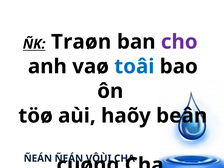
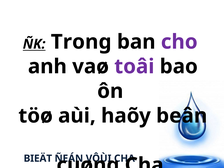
Traøn: Traøn -> Trong (81, 42)
toâi colour: blue -> purple (134, 67)
ÑEÁN: ÑEÁN -> BIEÄT (38, 158)
